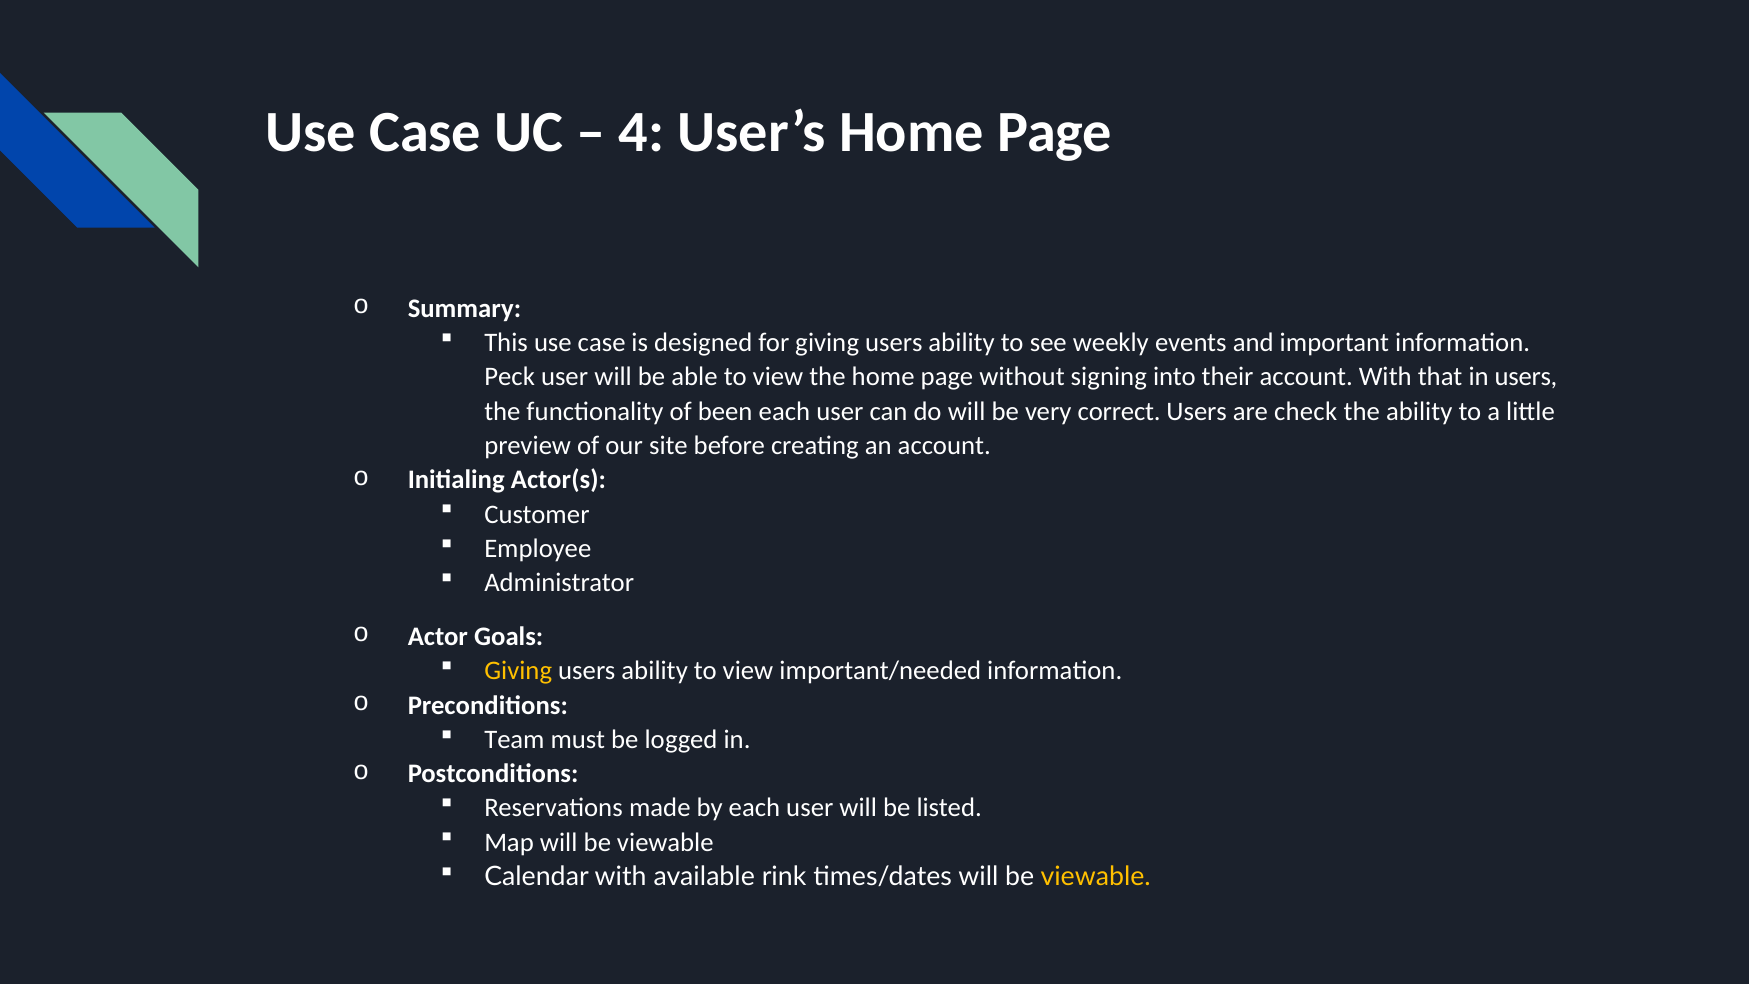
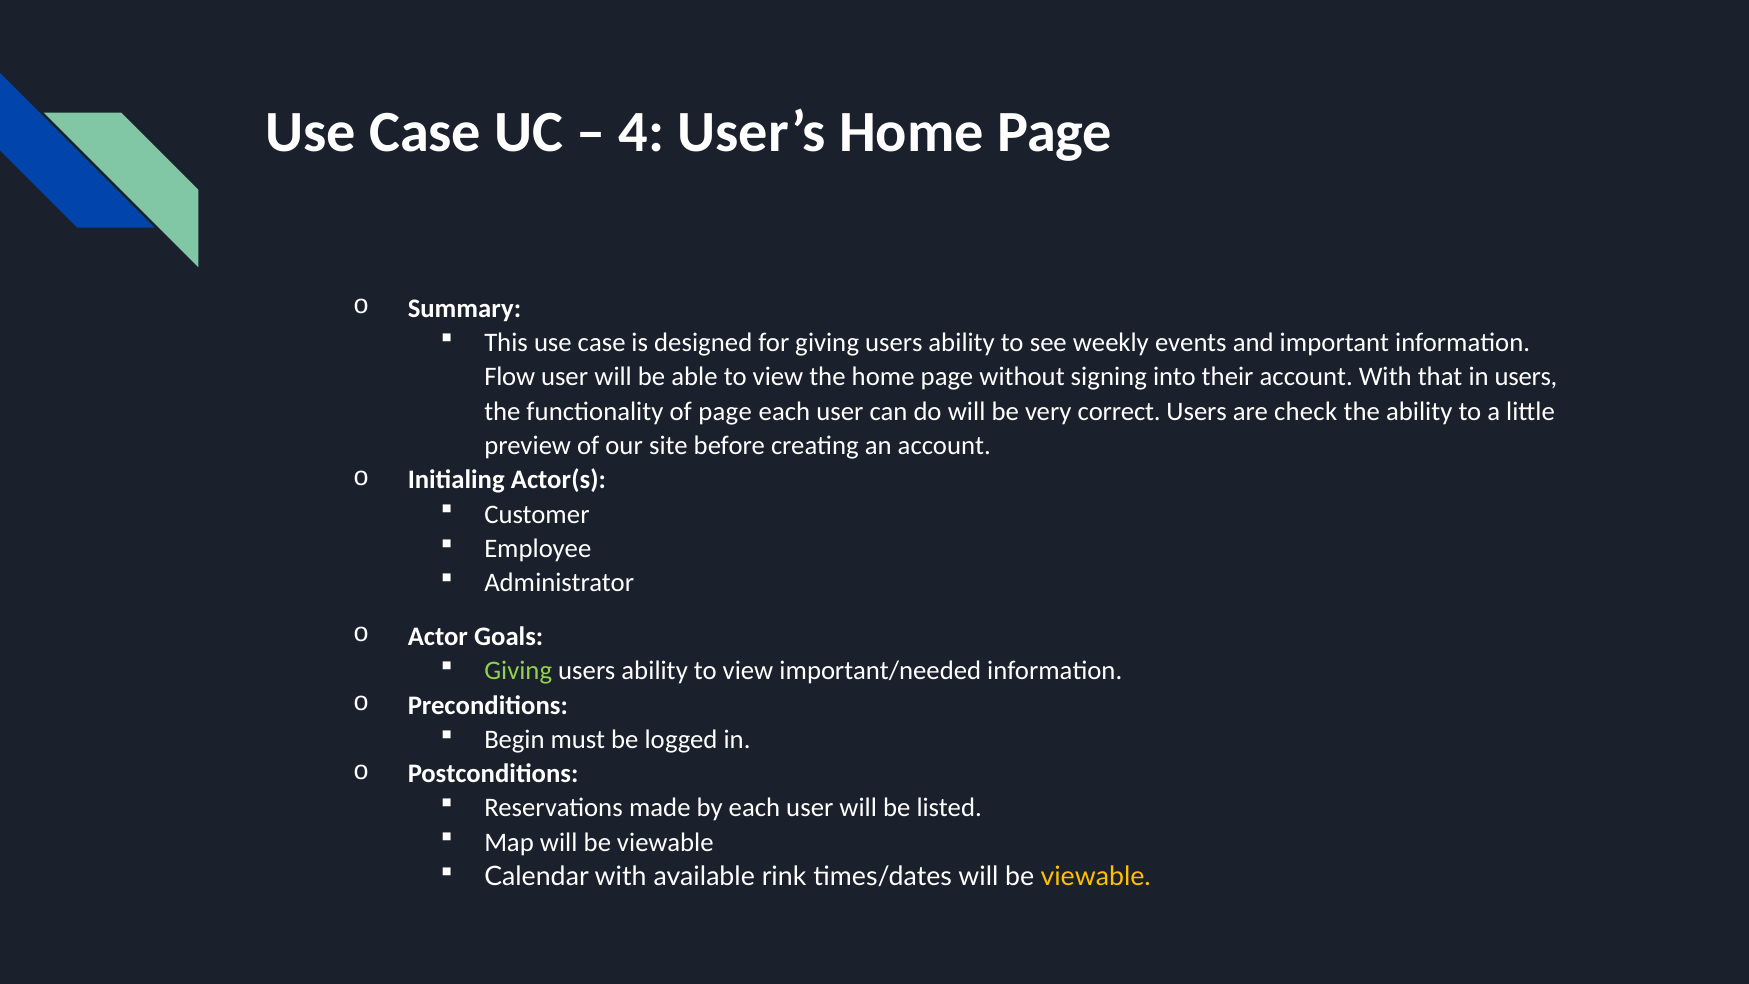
Peck: Peck -> Flow (510, 377)
of been: been -> page (725, 411)
Giving colour: yellow -> light green (518, 671)
Team: Team -> Begin (514, 739)
